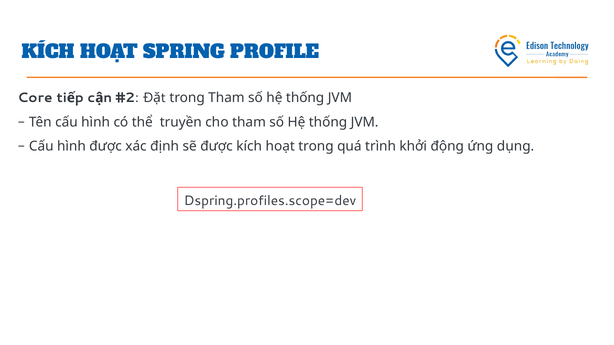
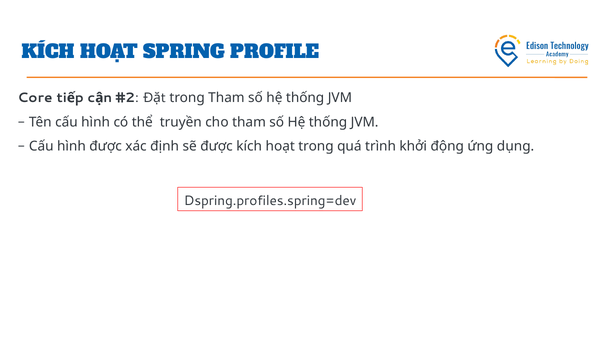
Dspring.profiles.scope=dev: Dspring.profiles.scope=dev -> Dspring.profiles.spring=dev (270, 201)
